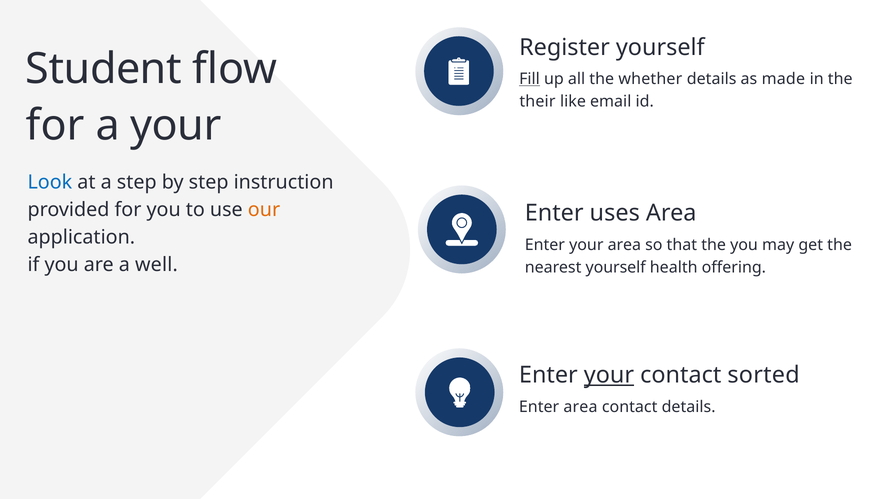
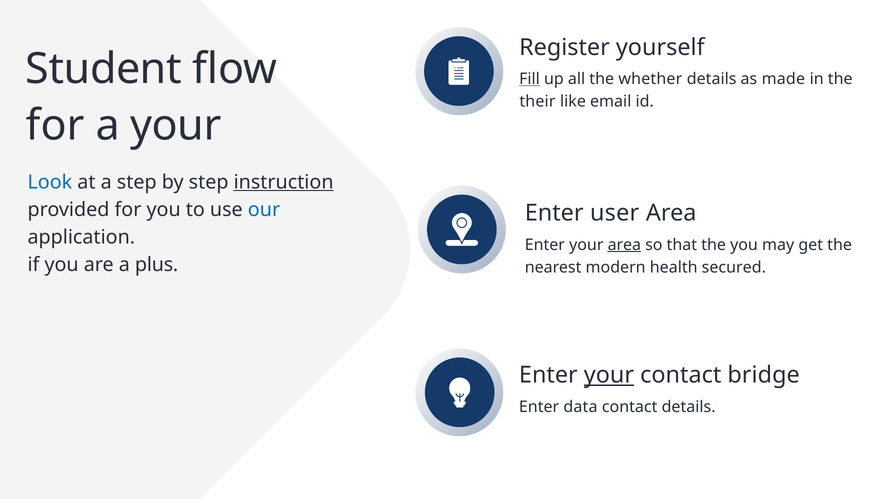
instruction underline: none -> present (284, 182)
our colour: orange -> blue (264, 210)
uses: uses -> user (615, 213)
area underline: none -> present (624, 245)
well: well -> plus (157, 265)
nearest yourself: yourself -> modern (616, 267)
offering: offering -> secured (734, 267)
sorted: sorted -> bridge (764, 375)
Enter area: area -> data (580, 407)
